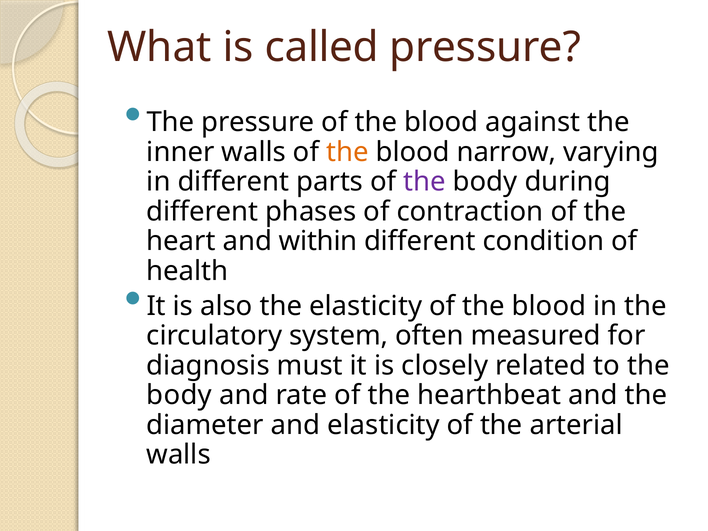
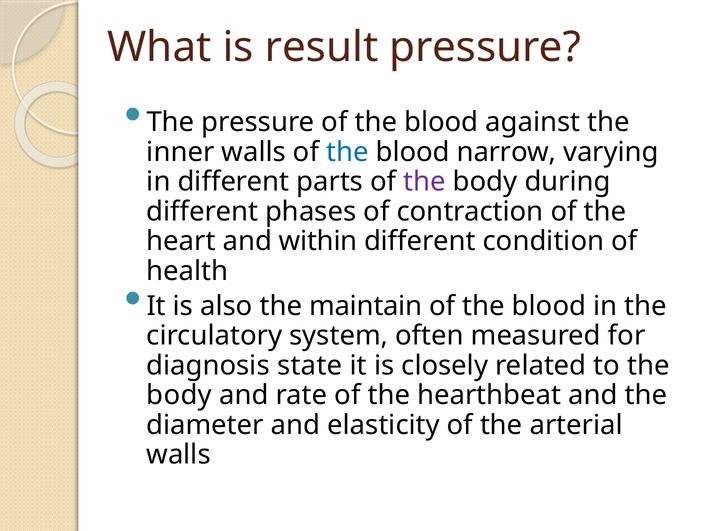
called: called -> result (322, 47)
the colour: orange -> blue (347, 152)
the elasticity: elasticity -> maintain (366, 306)
must: must -> state (310, 365)
